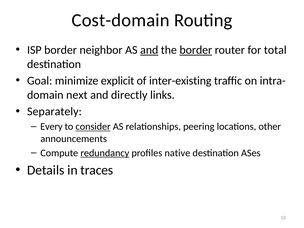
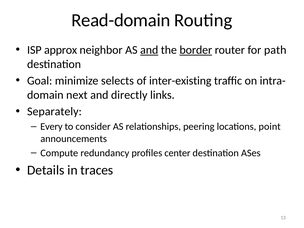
Cost-domain: Cost-domain -> Read-domain (121, 20)
ISP border: border -> approx (61, 50)
total: total -> path (275, 50)
explicit: explicit -> selects (117, 81)
consider underline: present -> none (93, 127)
other: other -> point (270, 127)
redundancy underline: present -> none (105, 153)
native: native -> center (177, 153)
